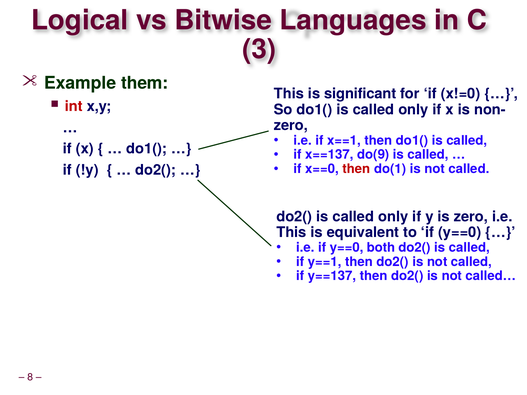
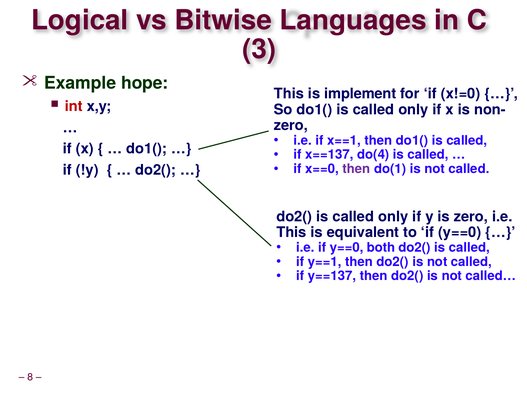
them: them -> hope (145, 83)
significant: significant -> implement (360, 94)
do(9: do(9 -> do(4 (373, 155)
then colour: red -> purple (356, 169)
